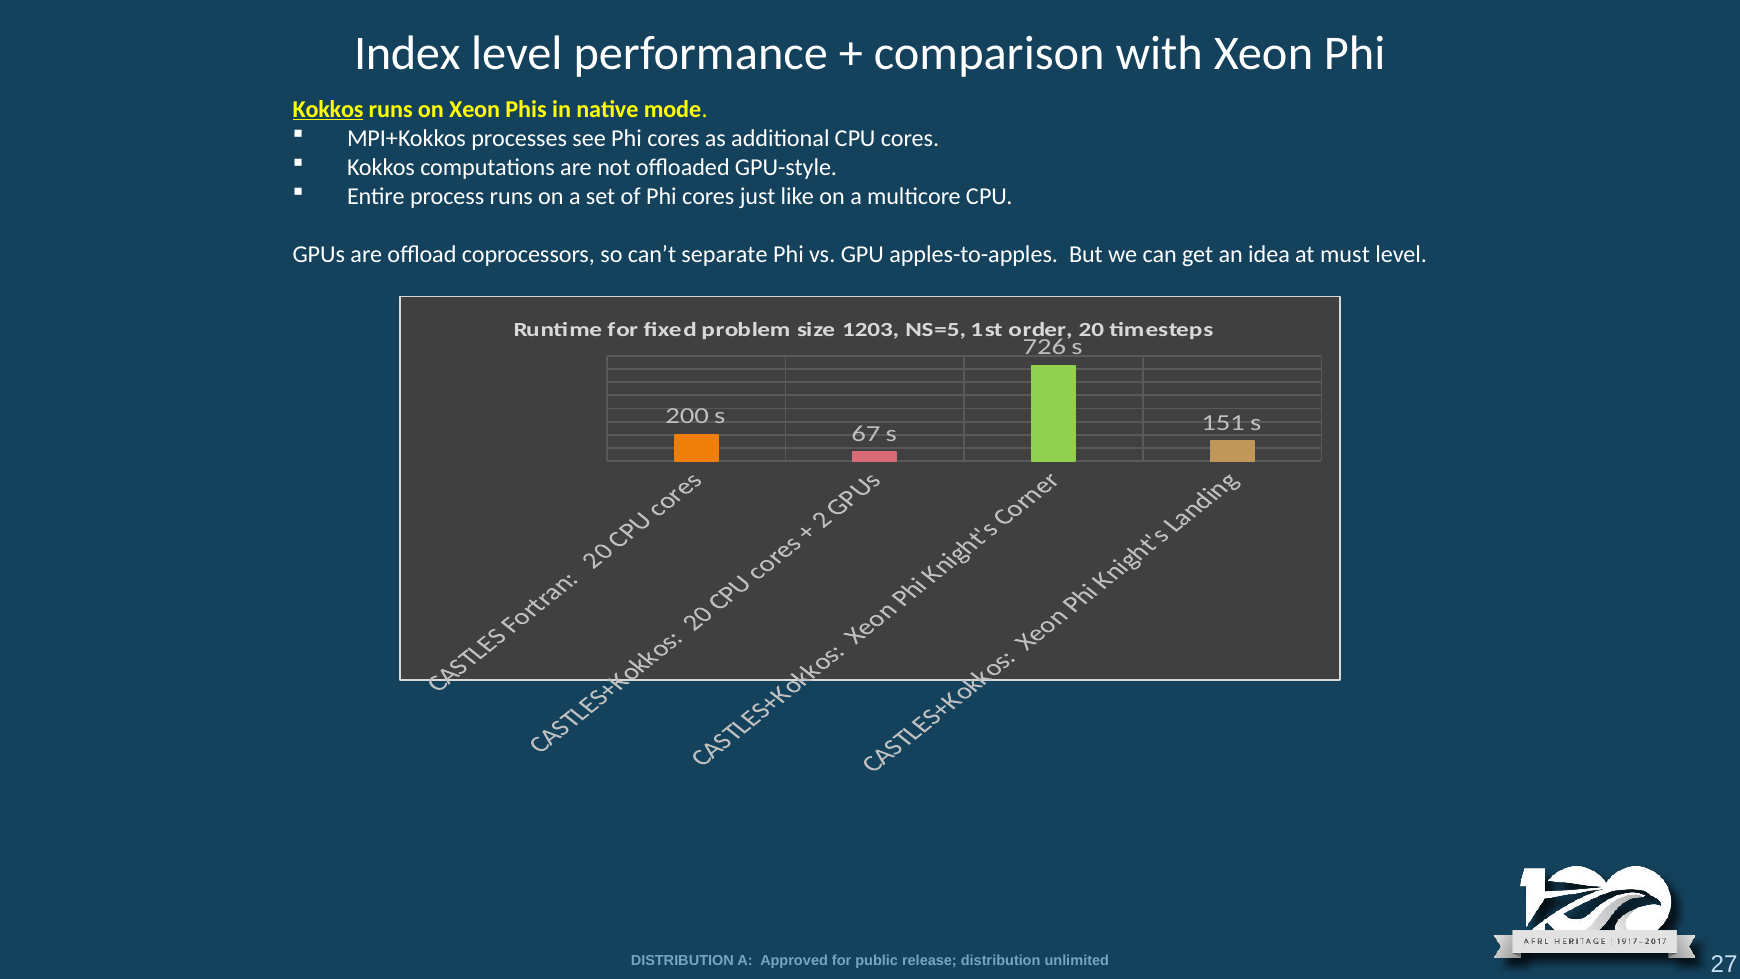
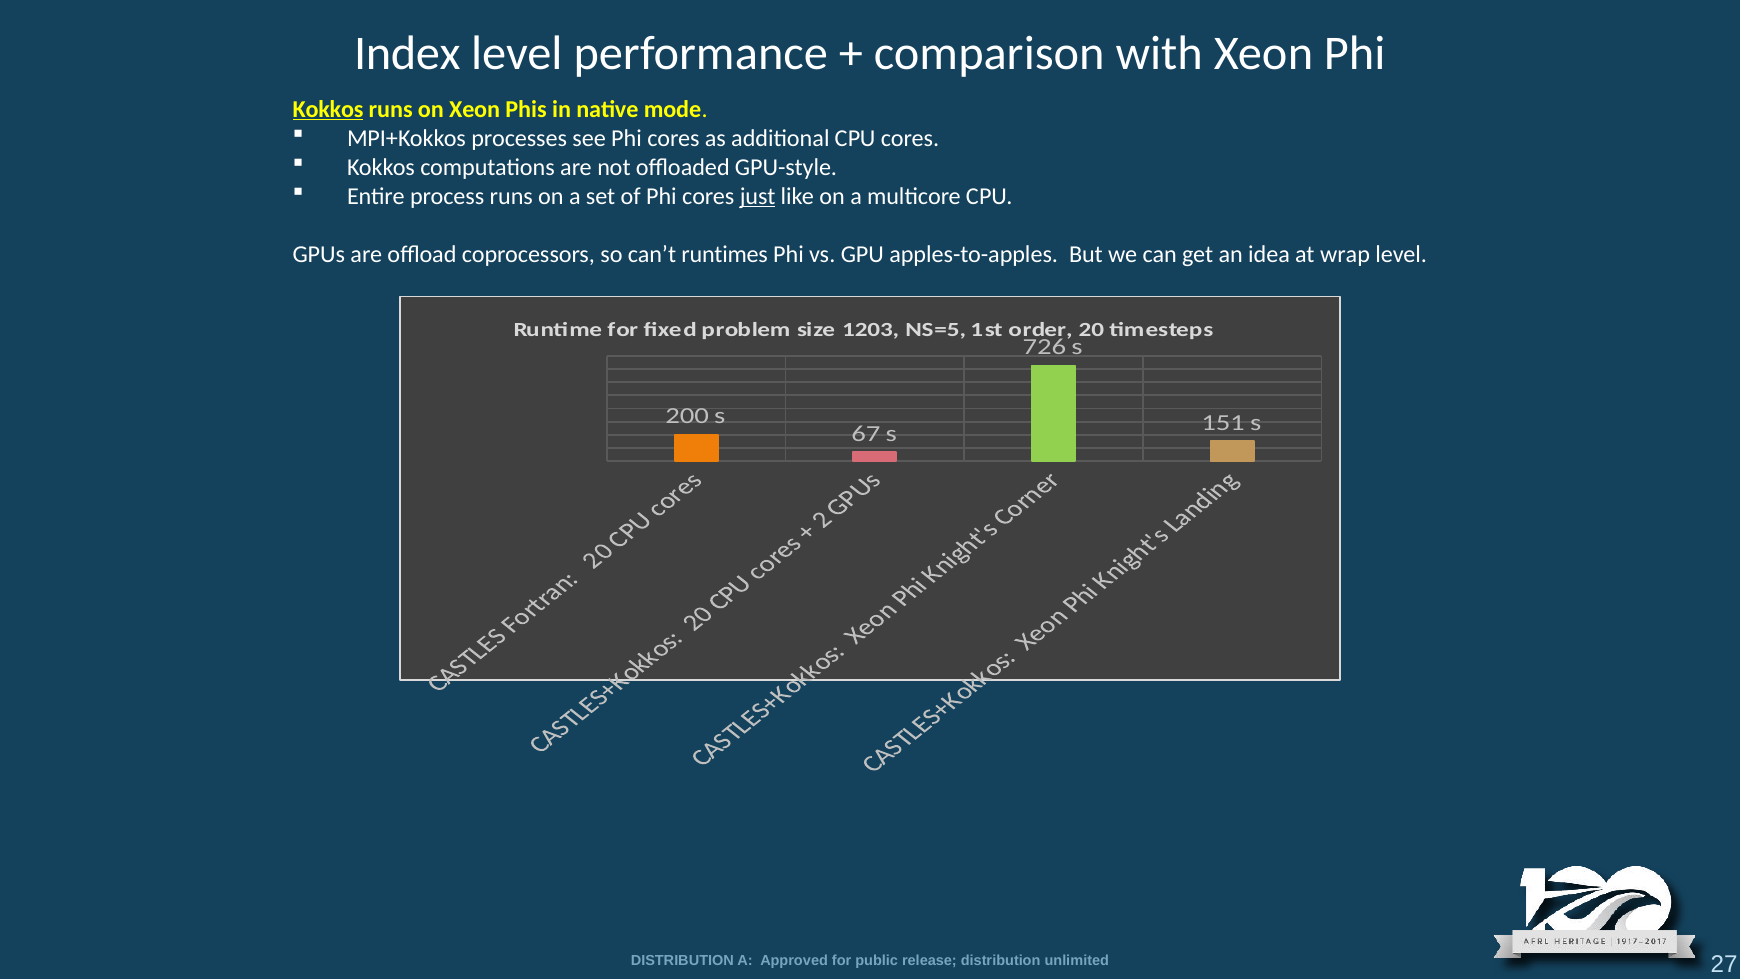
just underline: none -> present (758, 196)
separate: separate -> runtimes (725, 254)
must: must -> wrap (1345, 254)
